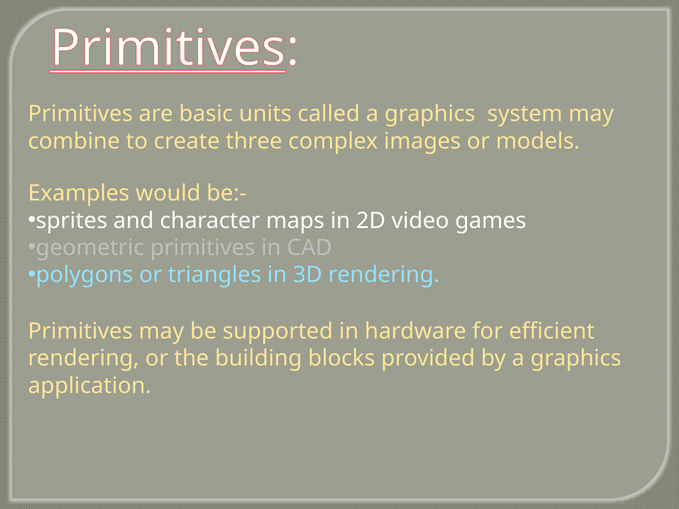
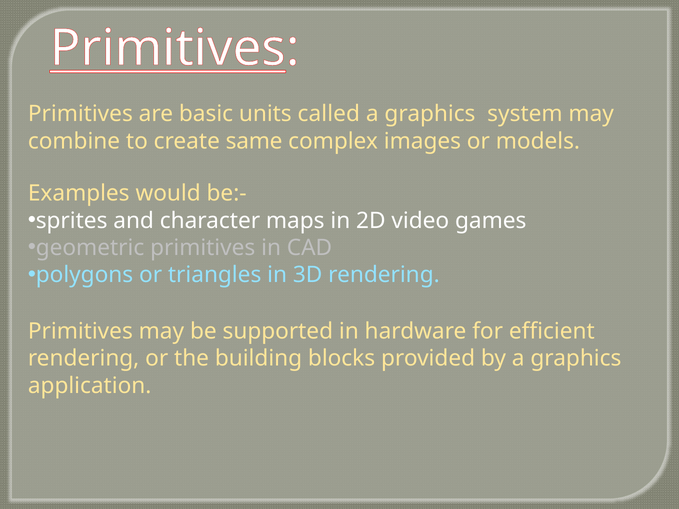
three: three -> same (254, 141)
